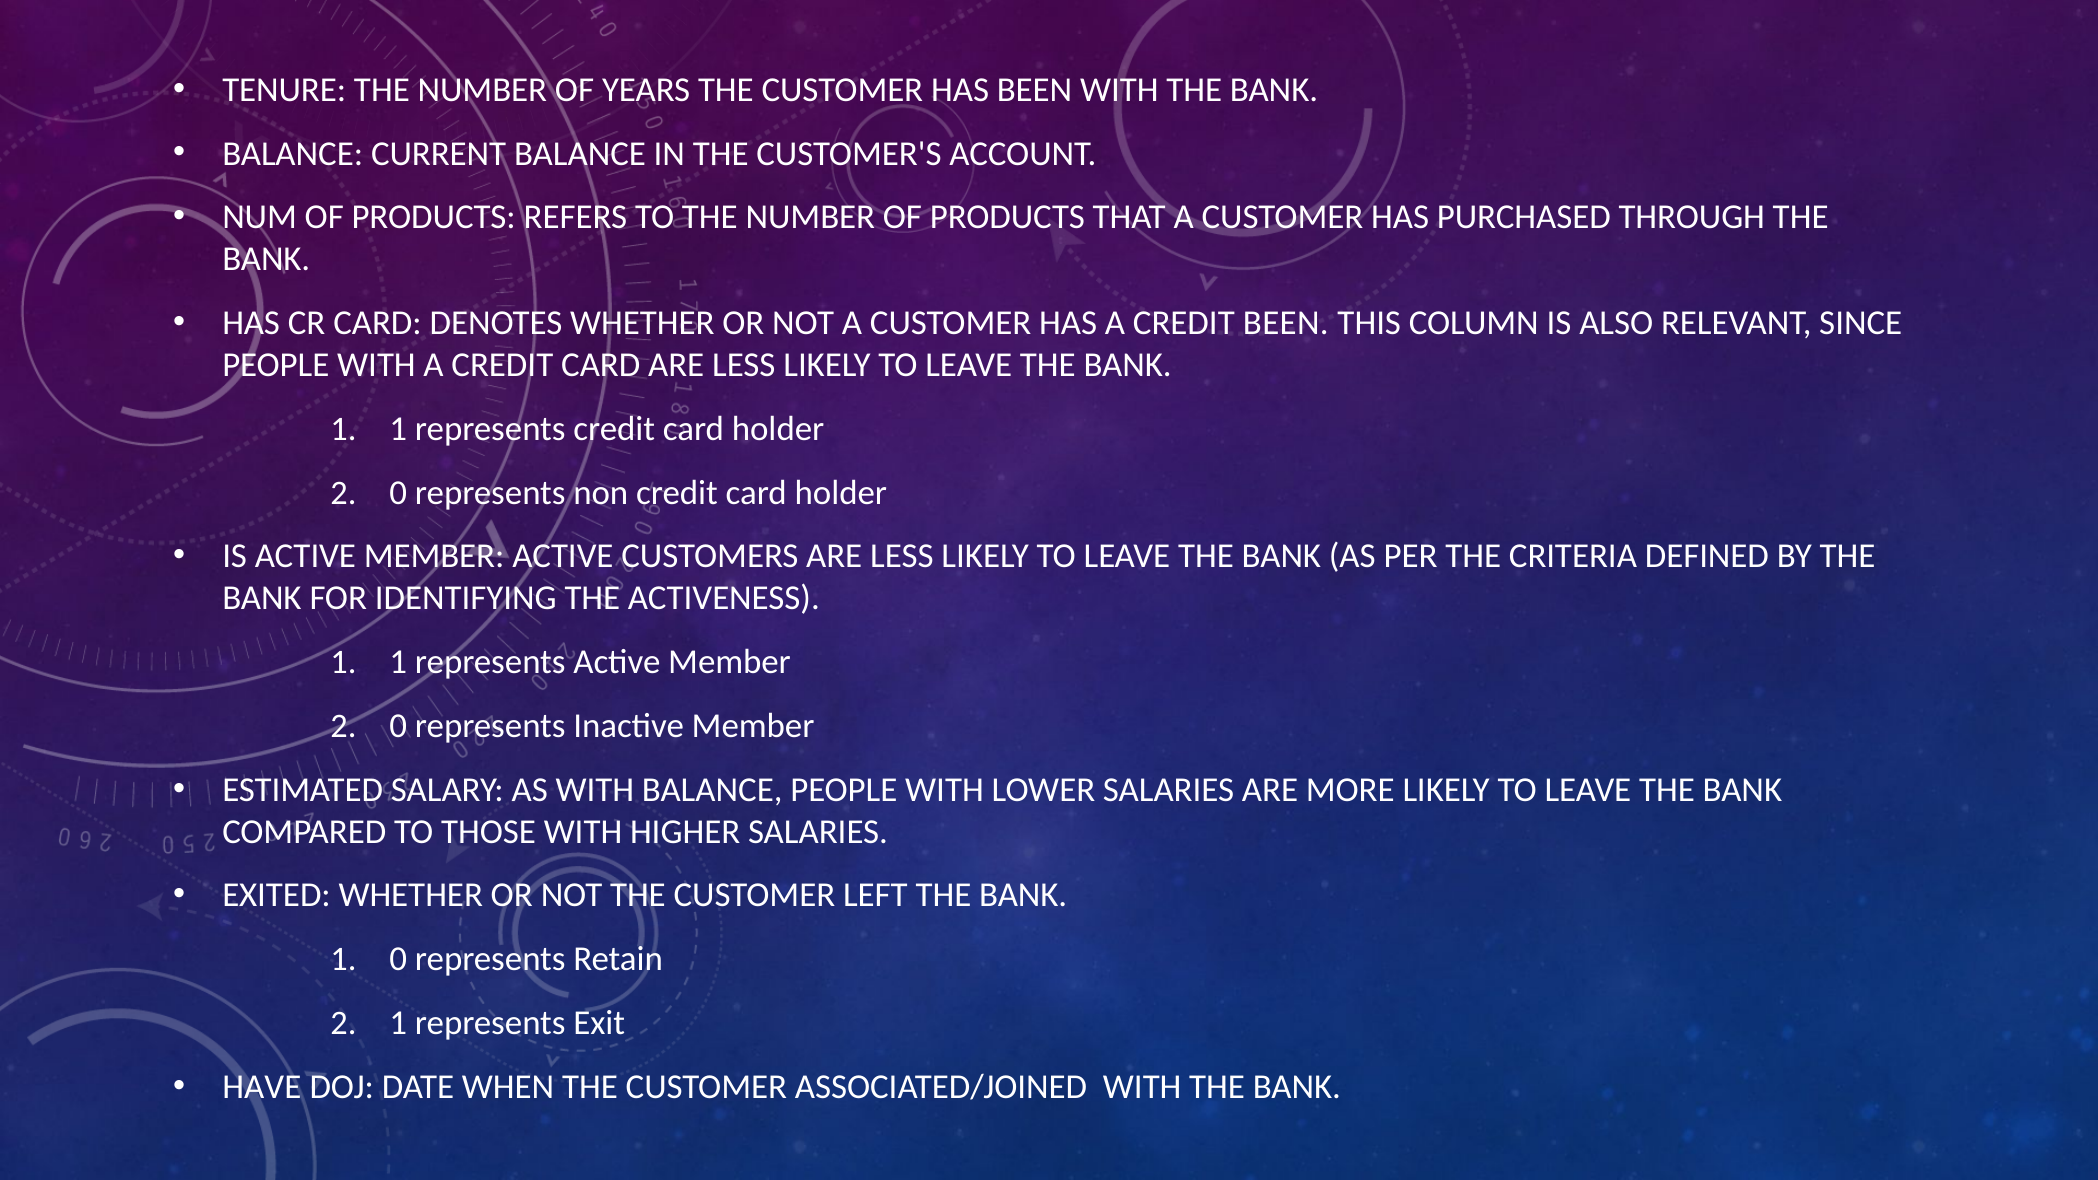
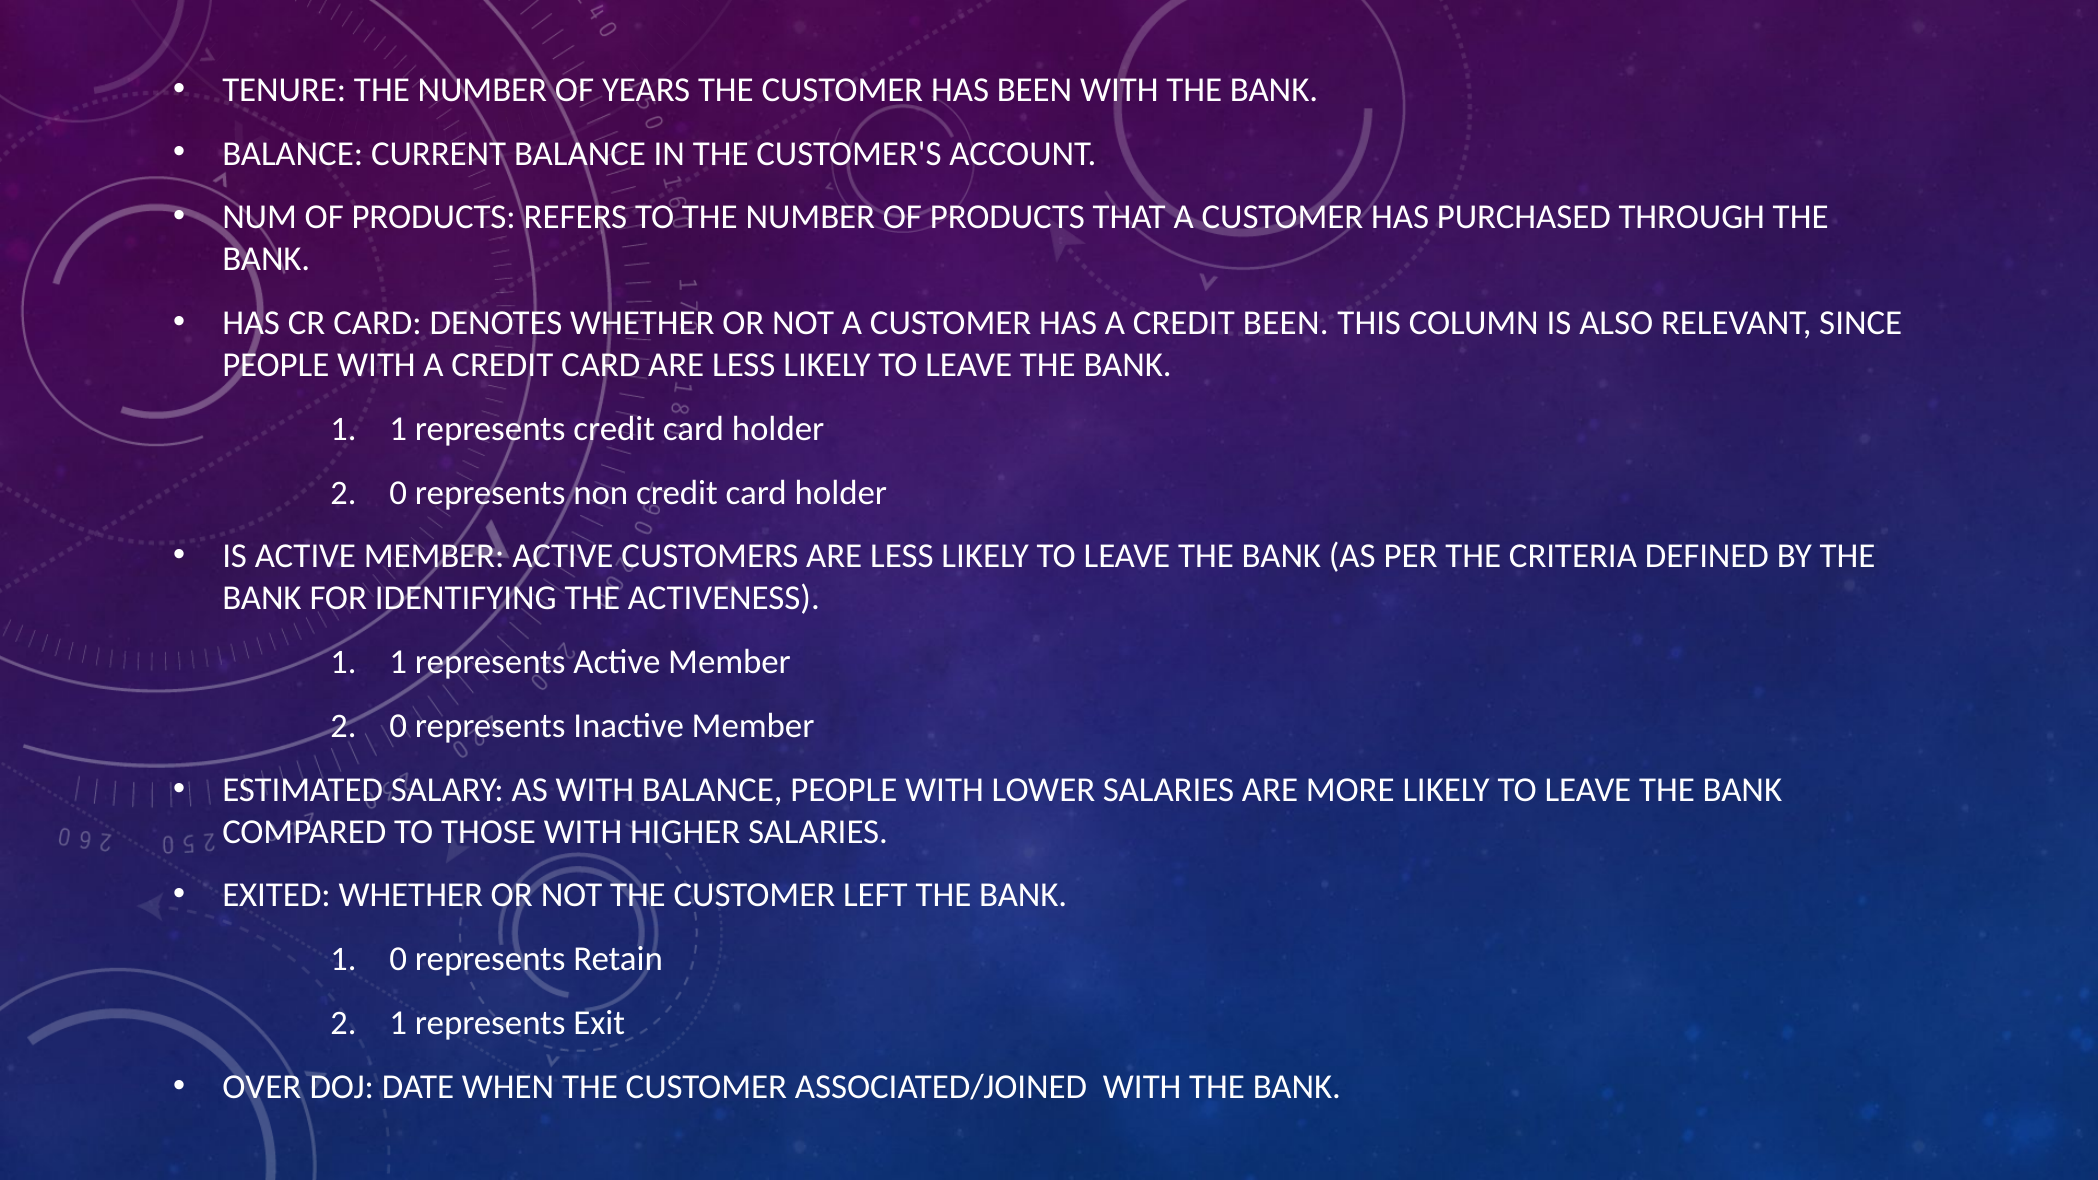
HAVE: HAVE -> OVER (262, 1087)
